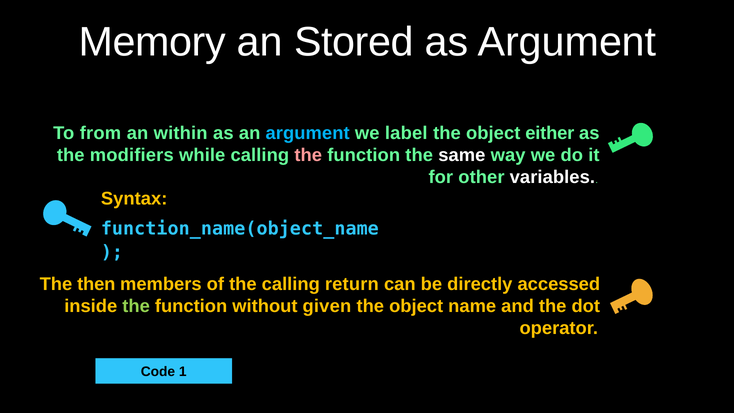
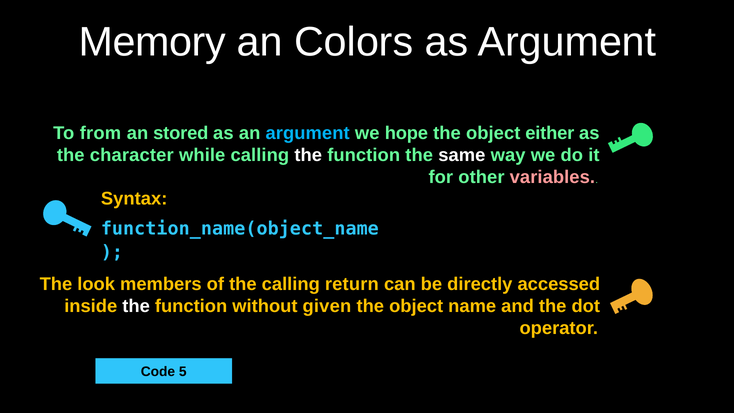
Stored: Stored -> Colors (354, 42)
within: within -> stored (181, 133)
label: label -> hope (406, 133)
modifiers: modifiers -> character (132, 155)
the colour: pink -> white (308, 155)
variables colour: white -> pink (552, 177)
then: then -> look (96, 284)
the colour: light green -> white (136, 306)
1: 1 -> 5 (183, 372)
